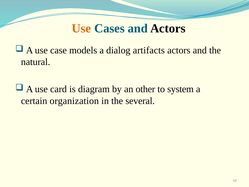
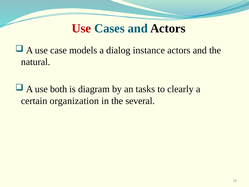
Use colour: orange -> red (81, 28)
artifacts: artifacts -> instance (149, 50)
card: card -> both (59, 89)
other: other -> tasks (145, 89)
system: system -> clearly (180, 89)
